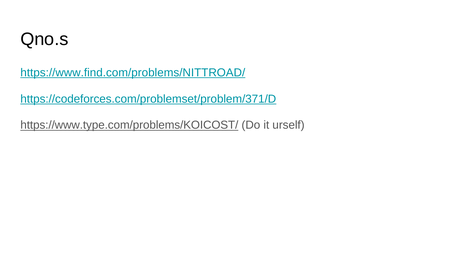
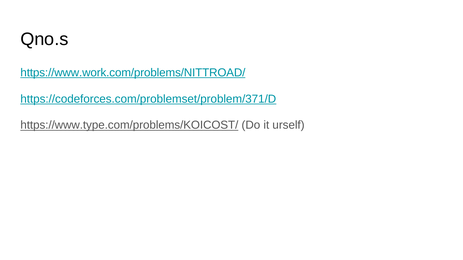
https://www.find.com/problems/NITTROAD/: https://www.find.com/problems/NITTROAD/ -> https://www.work.com/problems/NITTROAD/ (133, 73)
